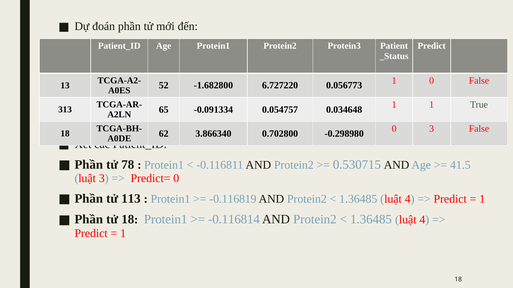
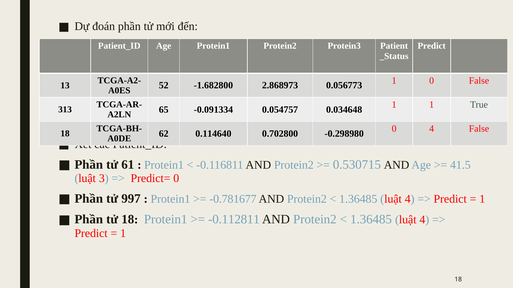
6.727220: 6.727220 -> 2.868973 (280, 86)
0 3: 3 -> 4 (432, 129)
3.866340: 3.866340 -> 0.114640 (213, 134)
78: 78 -> 61 (128, 165)
113: 113 -> 997 (131, 199)
-0.116819: -0.116819 -> -0.781677 (233, 199)
-0.116814: -0.116814 -> -0.112811 (234, 220)
